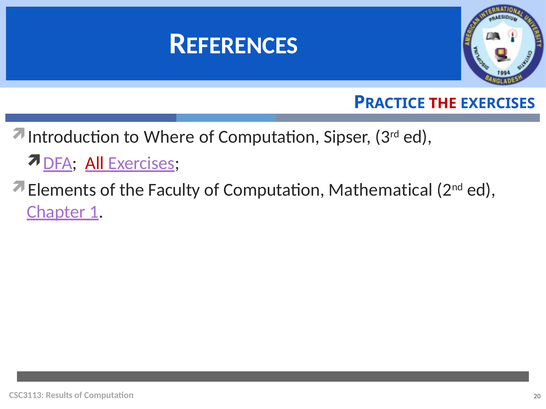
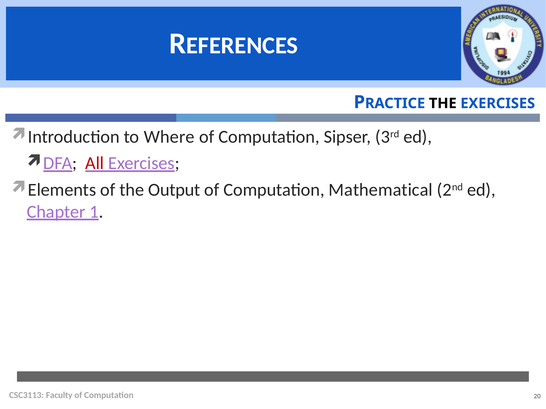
THE colour: red -> black (443, 103)
Faculty: Faculty -> Output (174, 190)
Results: Results -> Faculty (59, 396)
